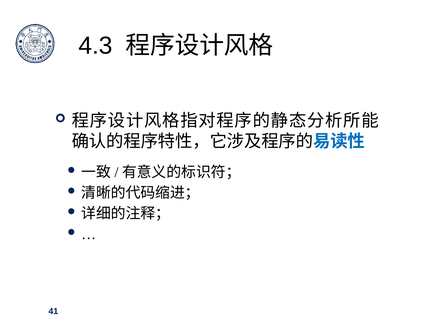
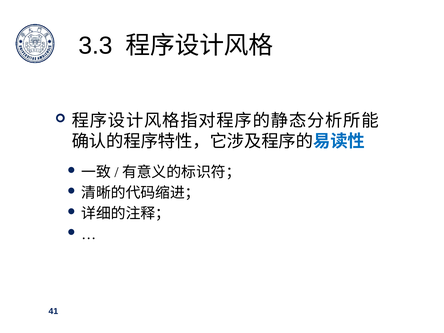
4.3: 4.3 -> 3.3 (96, 46)
